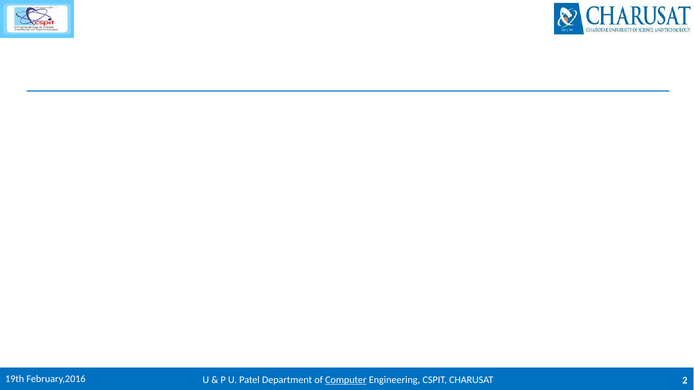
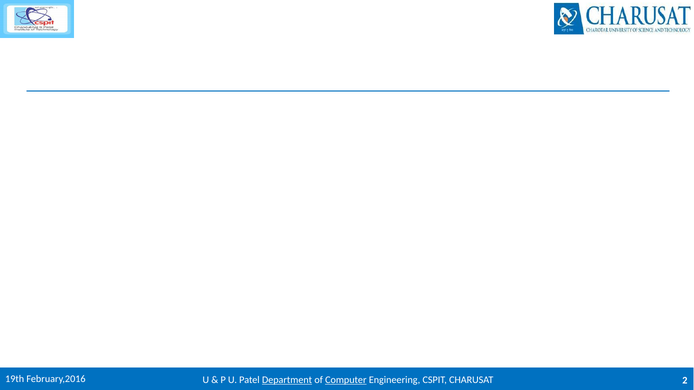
Department underline: none -> present (287, 380)
